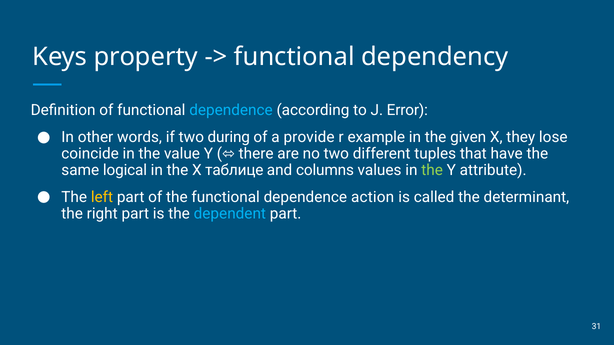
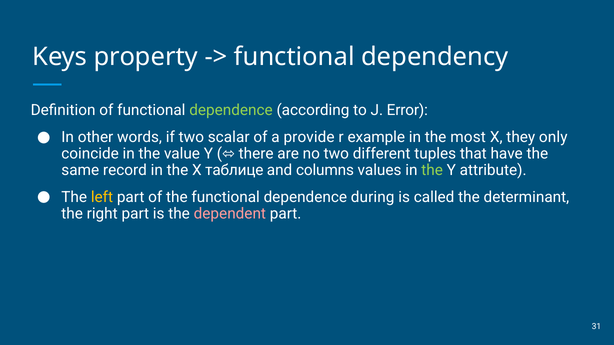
dependence colour: light blue -> light green (231, 111)
during: during -> scalar (229, 137)
given: given -> most (468, 137)
lose: lose -> only (553, 137)
logical: logical -> record (125, 170)
action: action -> during (373, 197)
dependent colour: light blue -> pink (230, 214)
